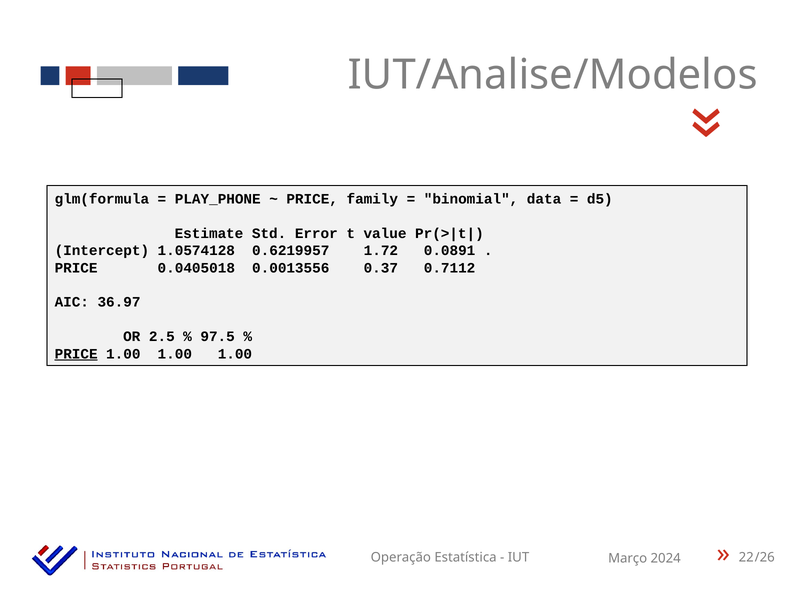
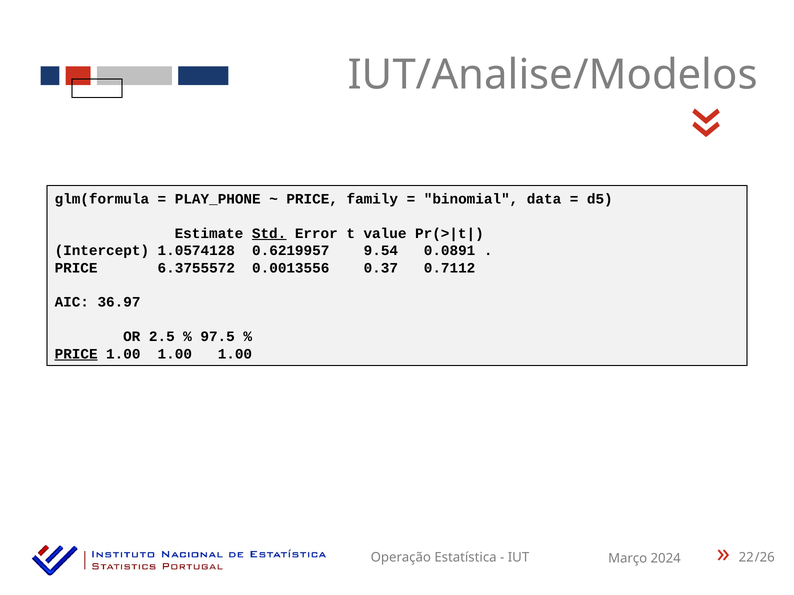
Std underline: none -> present (269, 234)
1.72: 1.72 -> 9.54 (381, 251)
0.0405018: 0.0405018 -> 6.3755572 (196, 268)
